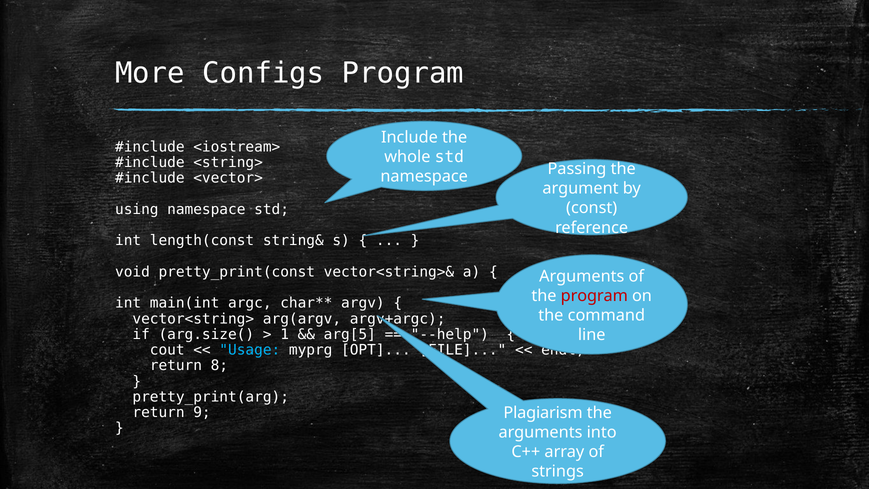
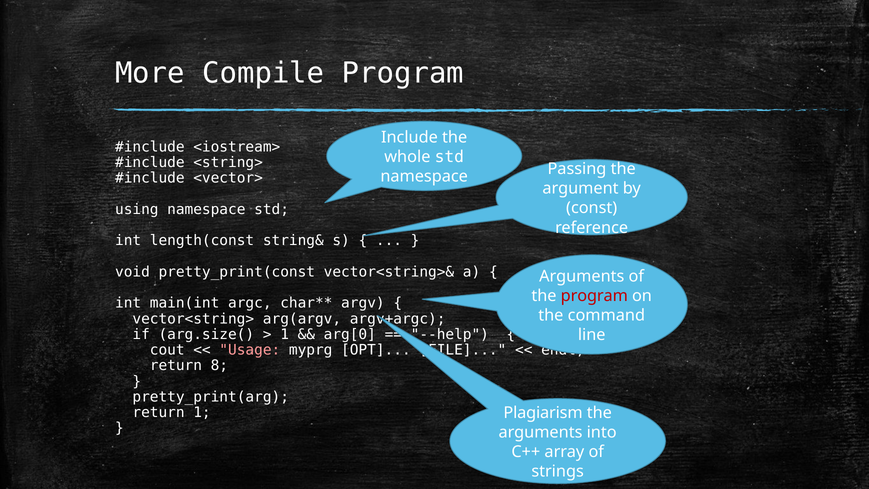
Configs: Configs -> Compile (263, 73)
arg[5: arg[5 -> arg[0 (350, 334)
Usage colour: light blue -> pink (250, 350)
return 9: 9 -> 1 (202, 413)
